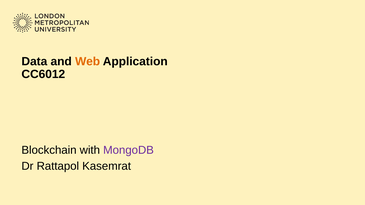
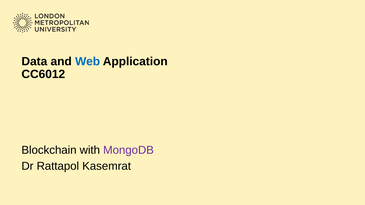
Web colour: orange -> blue (88, 62)
